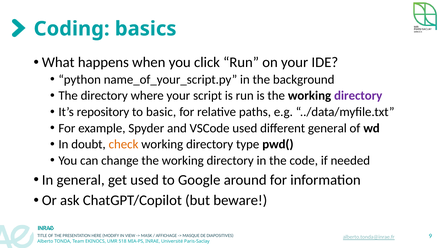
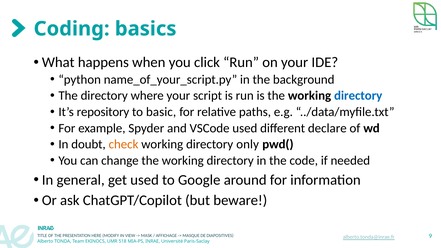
directory colour: purple -> blue (358, 96)
different general: general -> declare (327, 128)
type: type -> only (248, 144)
